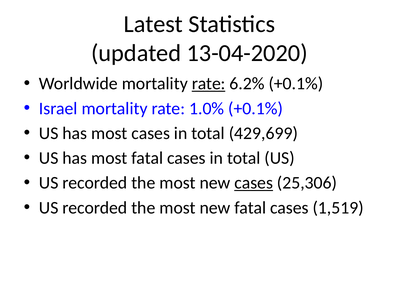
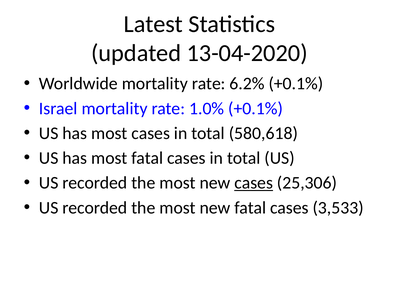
rate underline: present -> none (209, 84)
429,699: 429,699 -> 580,618 (263, 133)
1,519: 1,519 -> 3,533 (338, 208)
